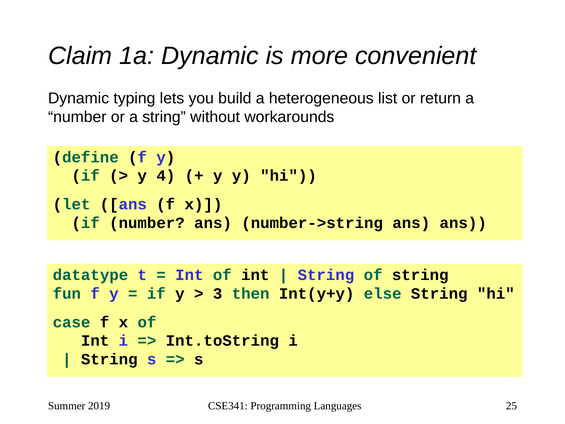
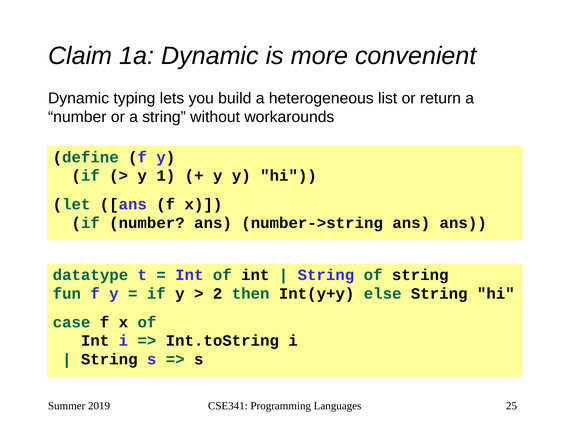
4: 4 -> 1 (166, 176)
3: 3 -> 2 (218, 293)
